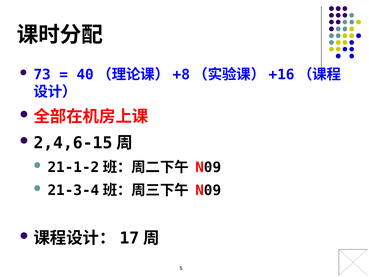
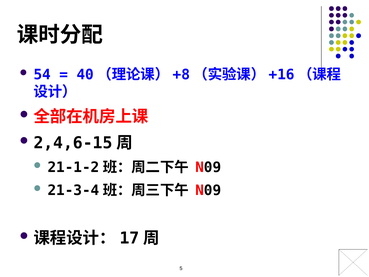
73: 73 -> 54 (42, 75)
